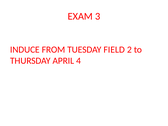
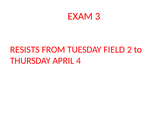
INDUCE: INDUCE -> RESISTS (25, 50)
